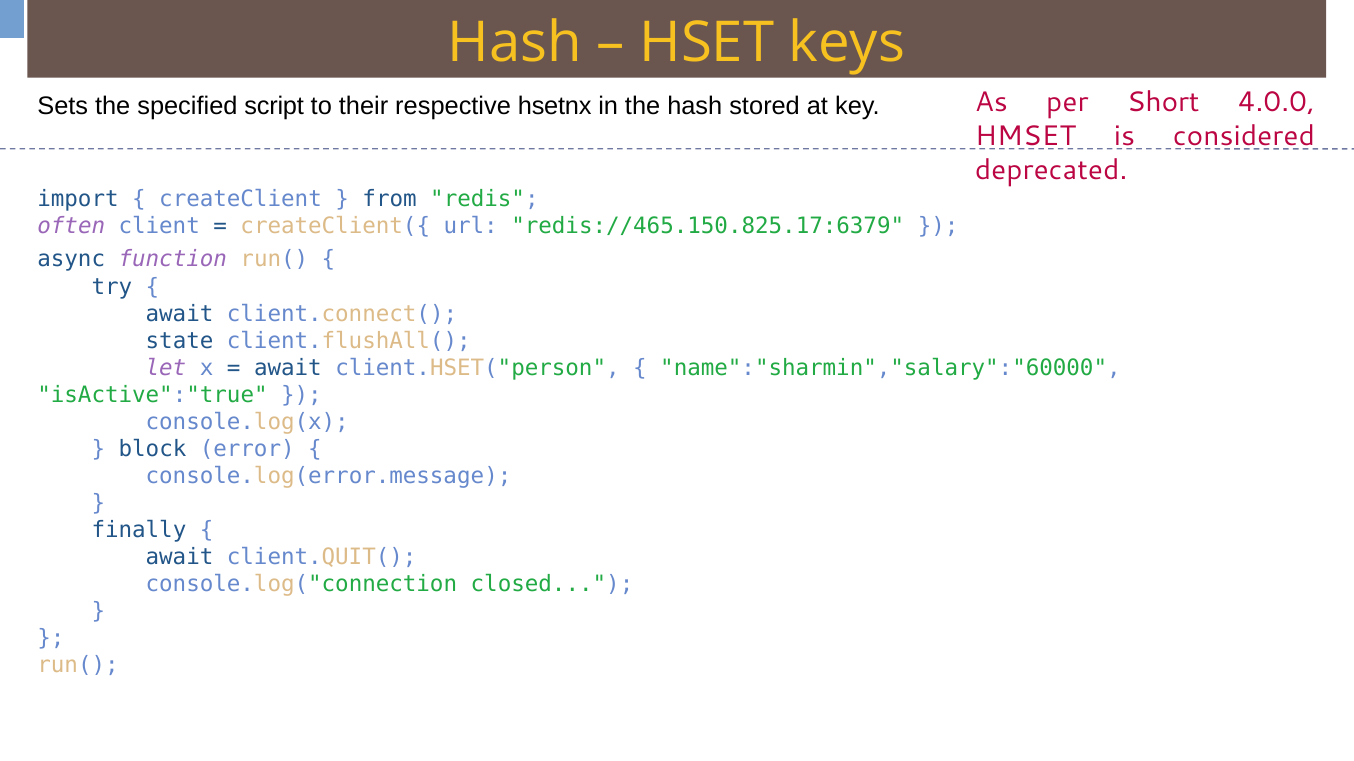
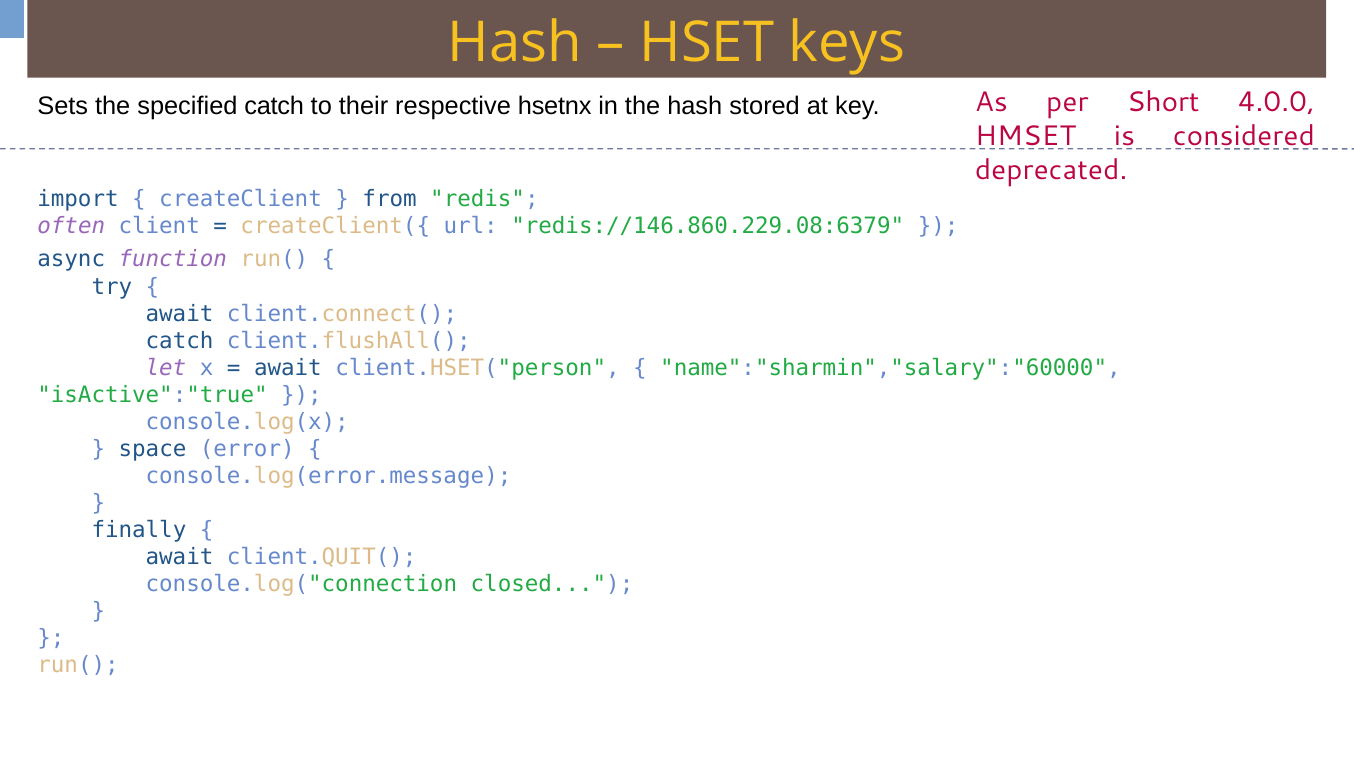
specified script: script -> catch (274, 107)
redis://465.150.825.17:6379: redis://465.150.825.17:6379 -> redis://146.860.229.08:6379 (708, 226)
state: state -> catch (180, 341)
block: block -> space (153, 449)
